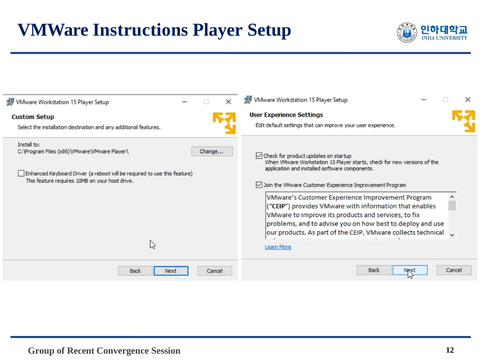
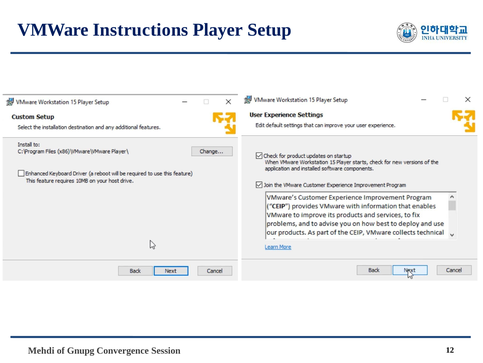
Group: Group -> Mehdi (41, 350)
Recent: Recent -> Gnupg (81, 350)
